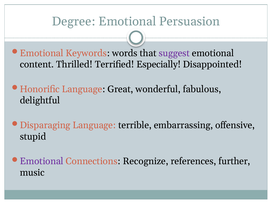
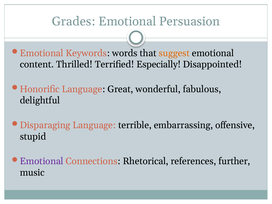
Degree: Degree -> Grades (74, 21)
suggest colour: purple -> orange (174, 53)
Recognize: Recognize -> Rhetorical (146, 161)
